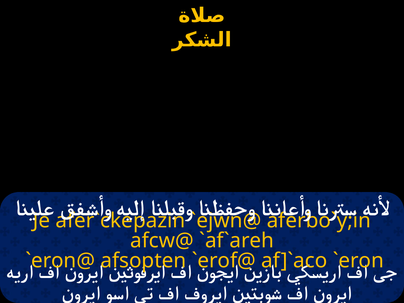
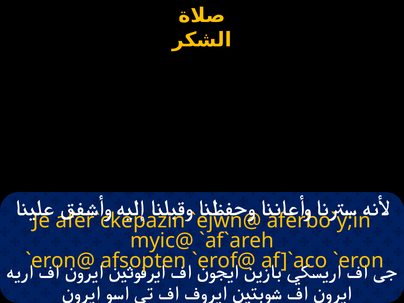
afcw@: afcw@ -> myic@ (162, 241)
